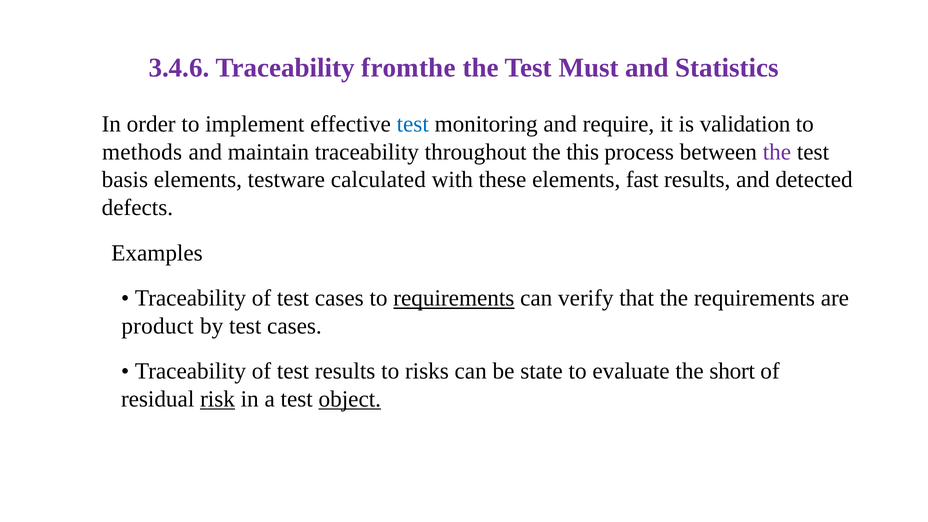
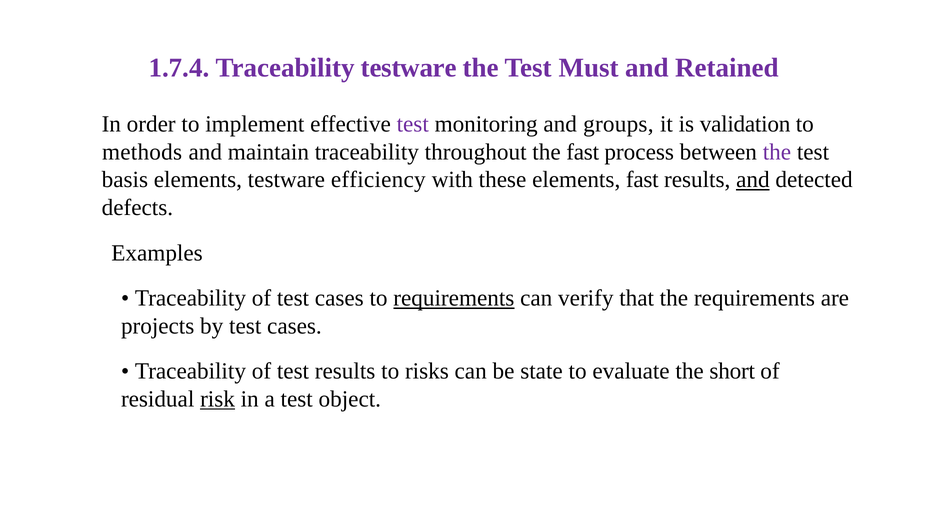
3.4.6: 3.4.6 -> 1.7.4 (179, 68)
Traceability fromthe: fromthe -> testware (409, 68)
Statistics: Statistics -> Retained (727, 68)
test colour: blue -> purple (413, 124)
require: require -> groups (618, 124)
the this: this -> fast (583, 152)
calculated: calculated -> efficiency (378, 180)
and underline: none -> present (753, 180)
product: product -> projects (158, 326)
object underline: present -> none (350, 399)
